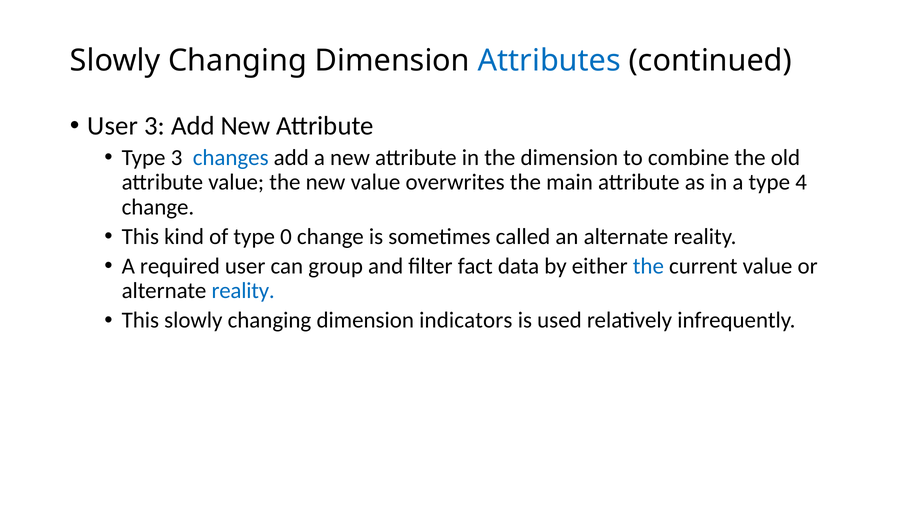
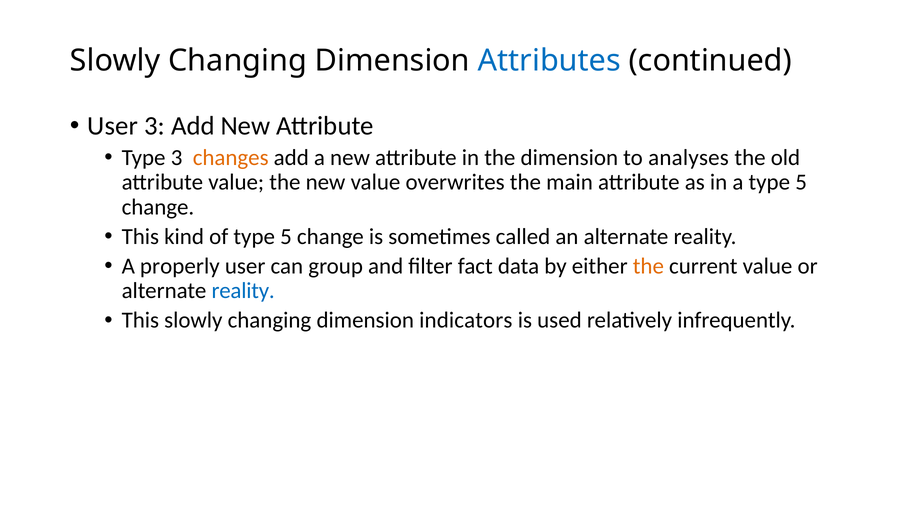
changes colour: blue -> orange (231, 158)
combine: combine -> analyses (689, 158)
a type 4: 4 -> 5 (801, 182)
of type 0: 0 -> 5 (286, 237)
required: required -> properly (180, 266)
the colour: blue -> orange (648, 266)
